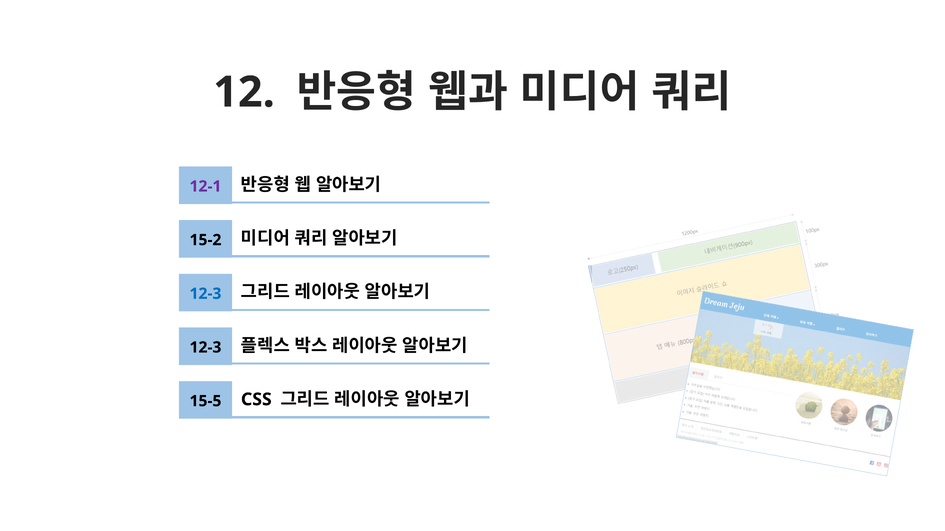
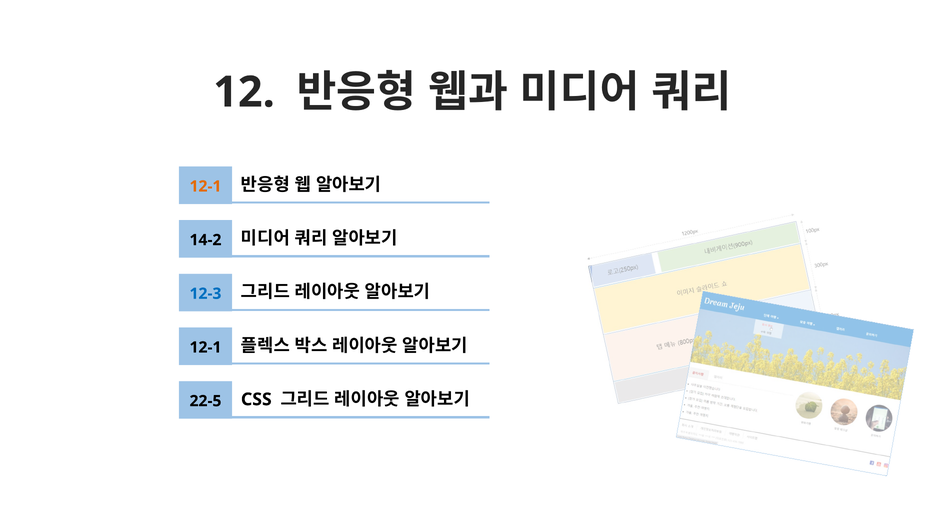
12-1 colour: purple -> orange (205, 187)
15-2: 15-2 -> 14-2 (205, 240)
12-3: 12-3 -> 12-1 (205, 348)
15-5: 15-5 -> 22-5 (205, 401)
